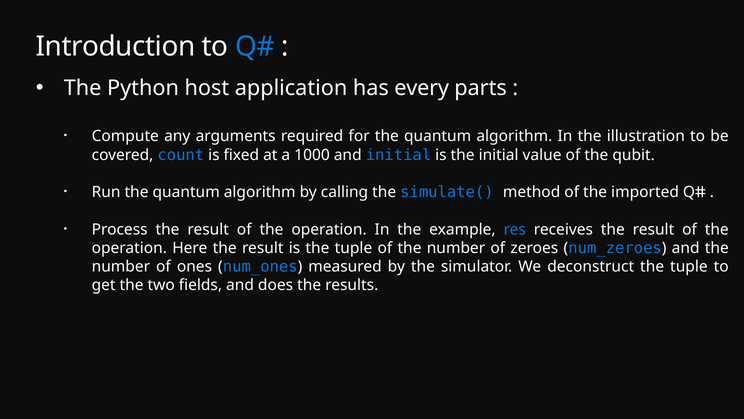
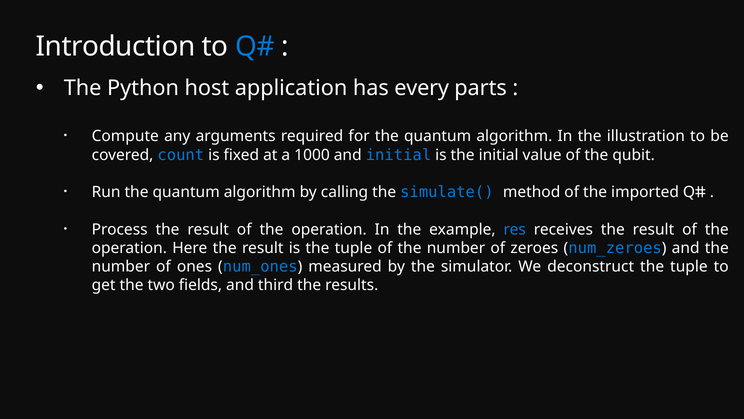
does: does -> third (276, 285)
